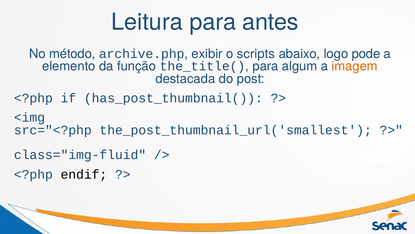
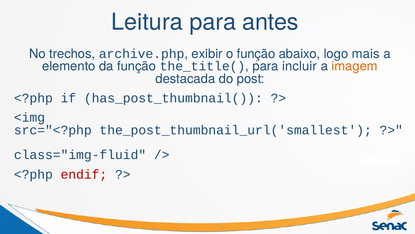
método: método -> trechos (72, 54)
o scripts: scripts -> função (256, 54)
pode: pode -> mais (366, 54)
algum: algum -> incluir (300, 66)
endif colour: black -> red (84, 174)
